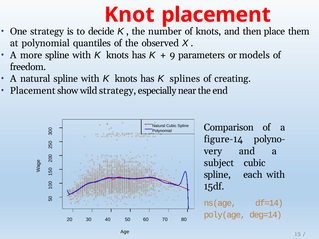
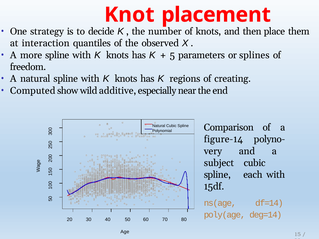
at polynomial: polynomial -> interaction (46, 43)
9: 9 -> 5 (172, 55)
models: models -> splines (254, 55)
splines: splines -> regions (185, 79)
Placement: Placement -> Computed (33, 91)
wild strategy: strategy -> additive (118, 91)
